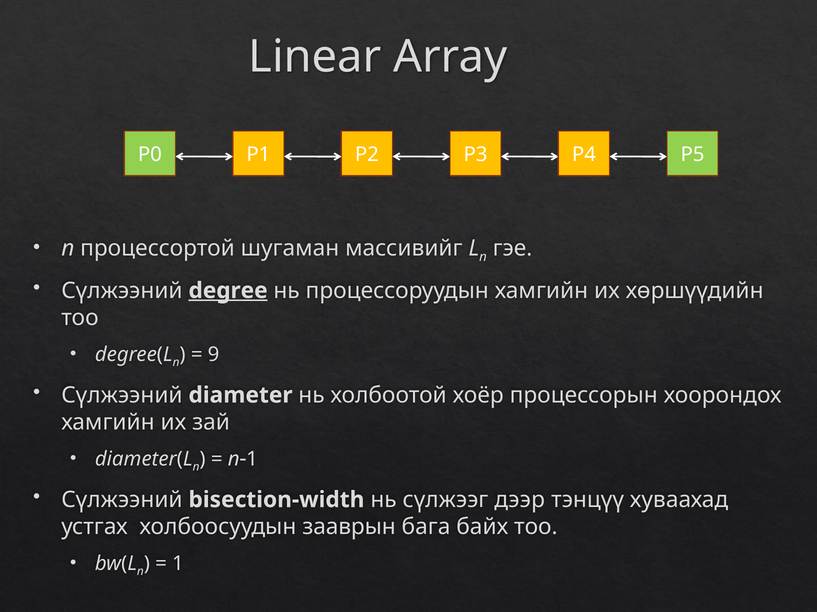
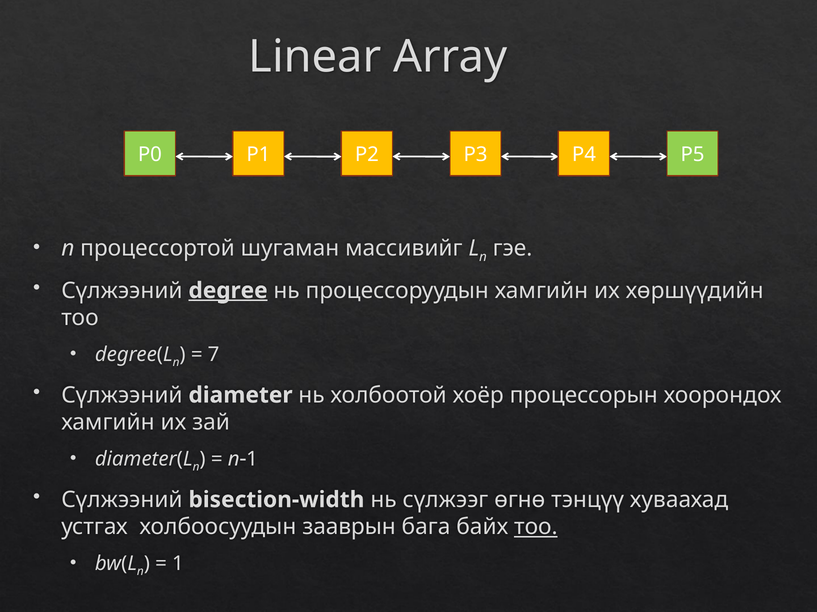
9: 9 -> 7 (214, 355)
дээр: дээр -> өгнө (520, 500)
тоо underline: none -> present (536, 528)
